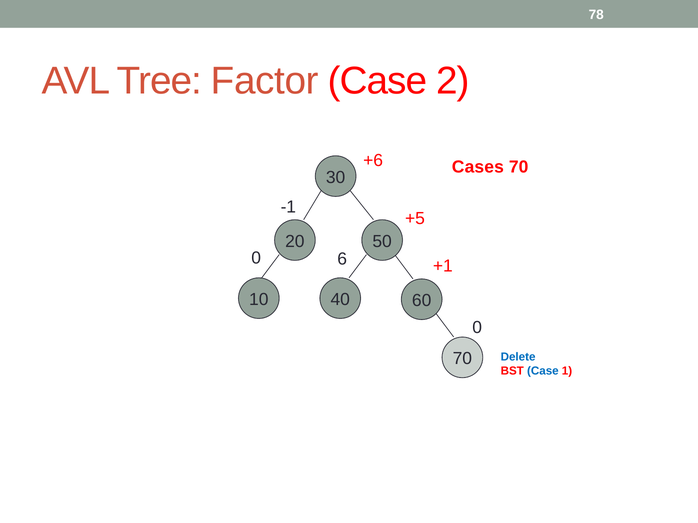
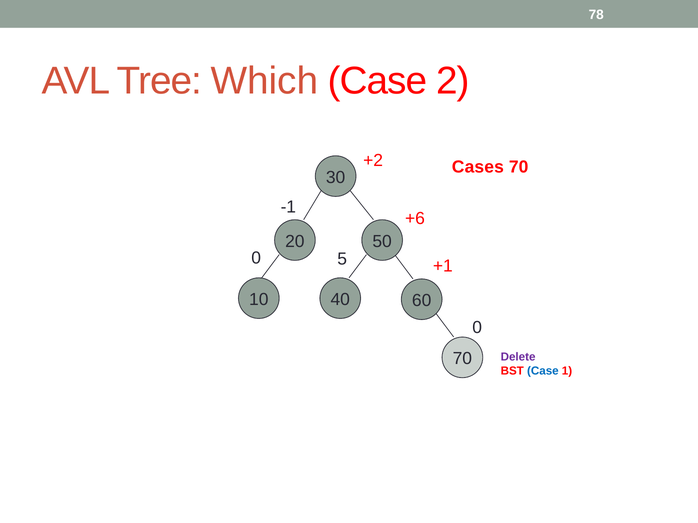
Factor: Factor -> Which (265, 81)
+6: +6 -> +2 (373, 161)
+5: +5 -> +6 (415, 219)
6: 6 -> 5 (342, 259)
Delete colour: blue -> purple (518, 357)
